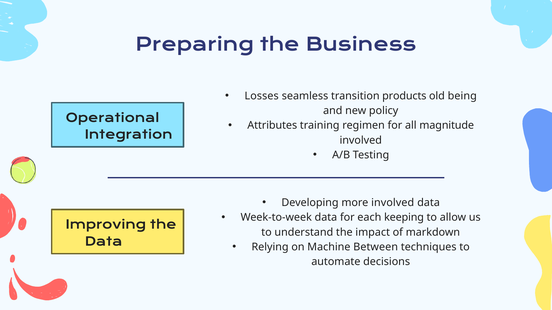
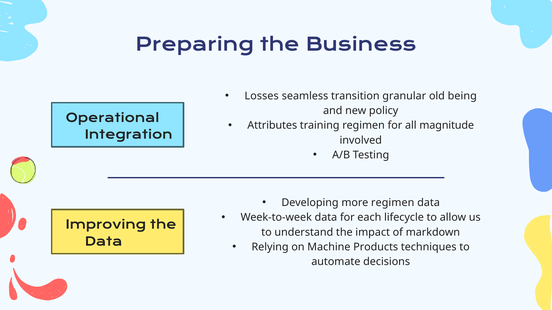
products: products -> granular (404, 96)
more involved: involved -> regimen (393, 203)
keeping: keeping -> lifecycle (404, 218)
Between: Between -> Products (376, 247)
